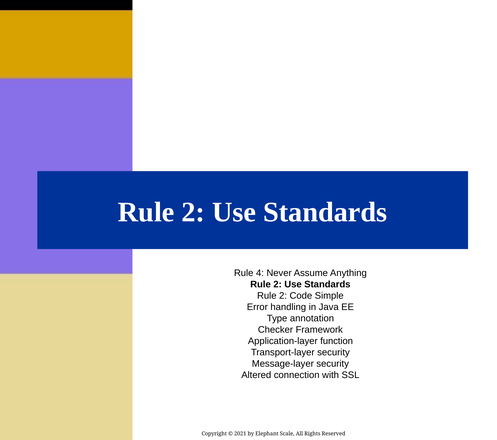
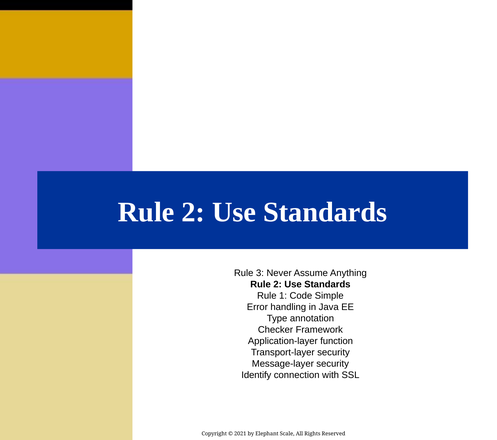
4: 4 -> 3 (260, 273)
2: 2 -> 1 (283, 296)
Altered: Altered -> Identify (256, 375)
